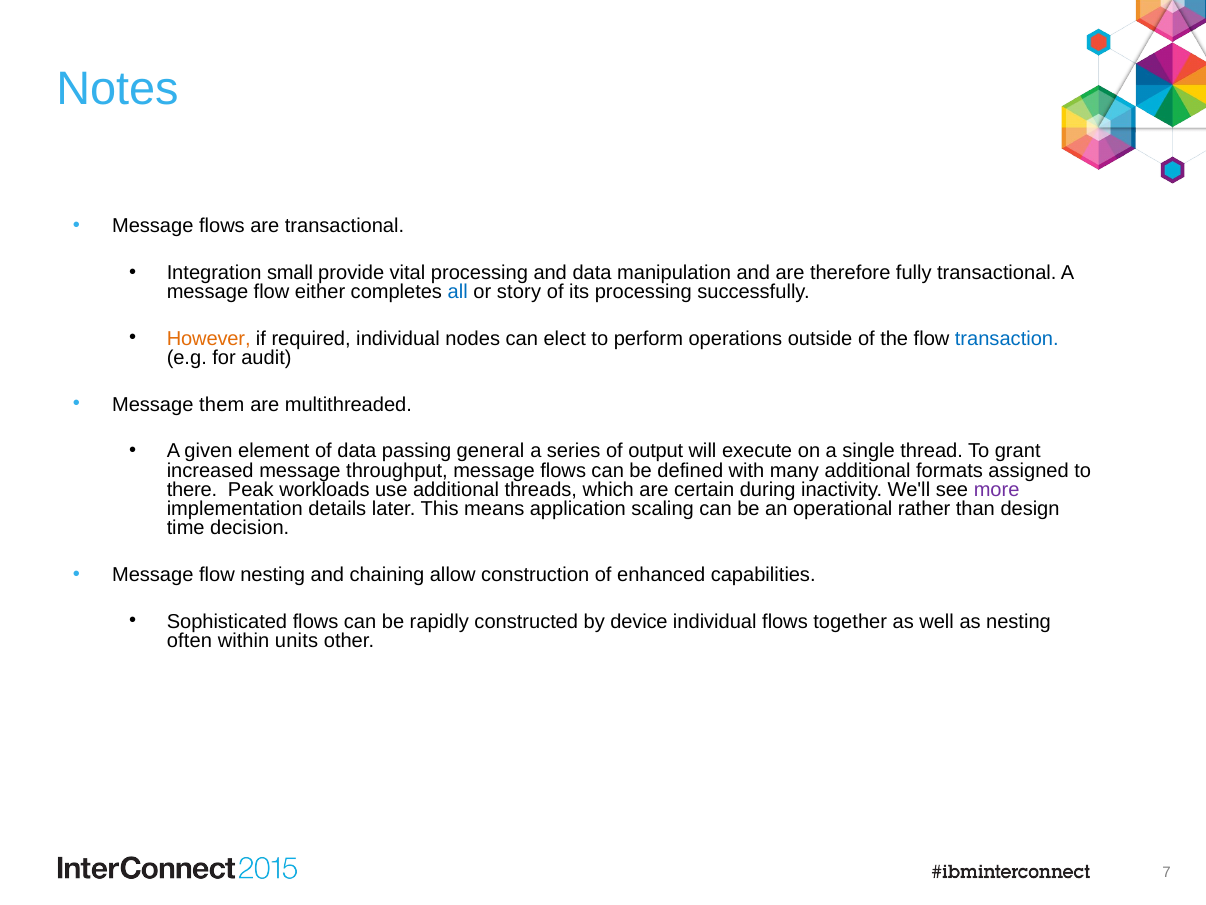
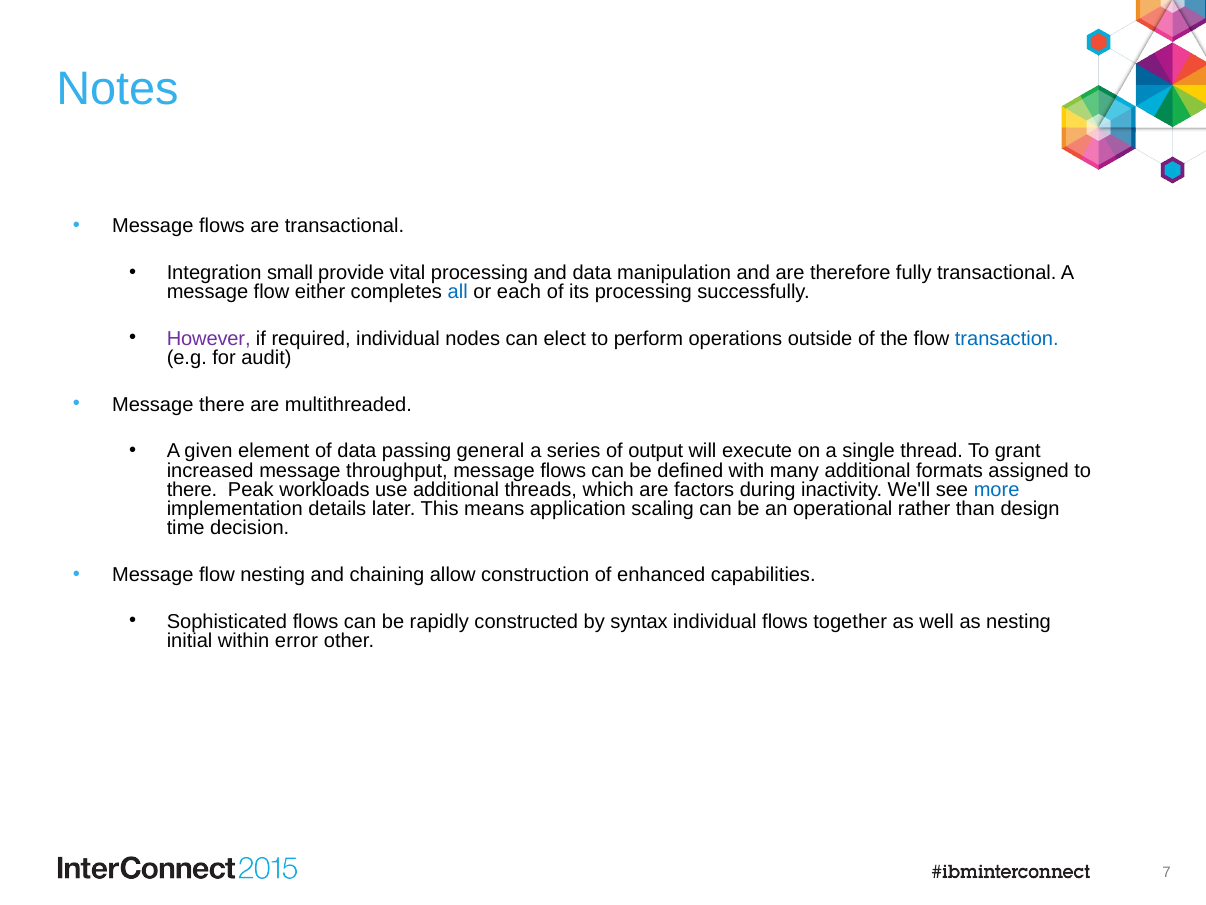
story: story -> each (519, 292)
However colour: orange -> purple (209, 338)
Message them: them -> there (222, 404)
certain: certain -> factors (704, 489)
more colour: purple -> blue (997, 489)
device: device -> syntax (639, 621)
often: often -> initial (190, 641)
units: units -> error (297, 641)
